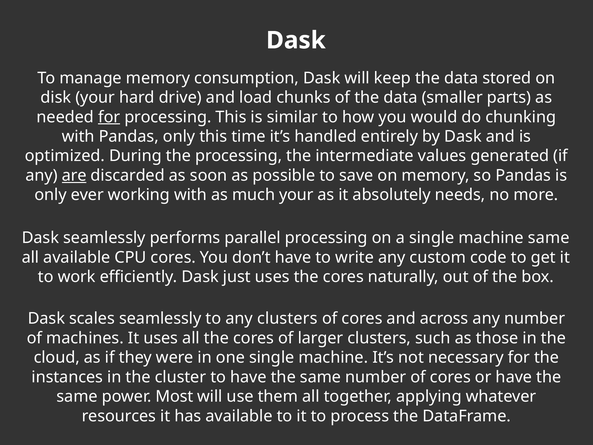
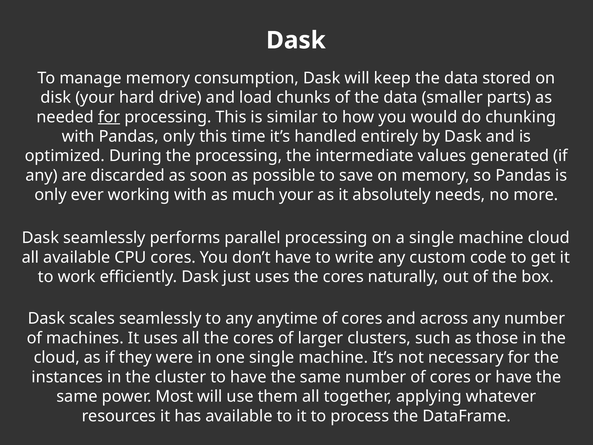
are underline: present -> none (74, 175)
machine same: same -> cloud (549, 238)
any clusters: clusters -> anytime (287, 318)
